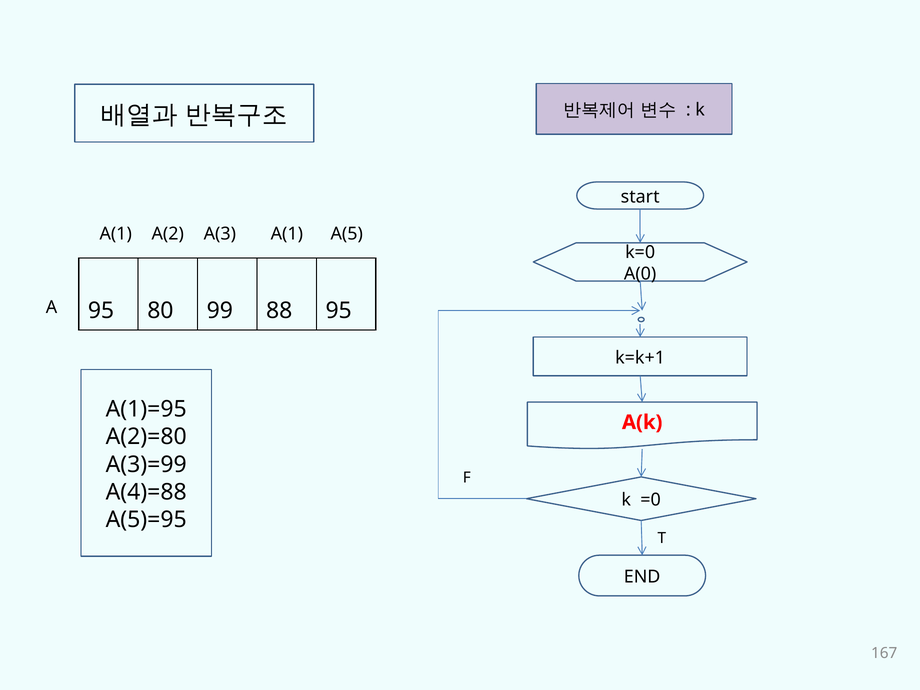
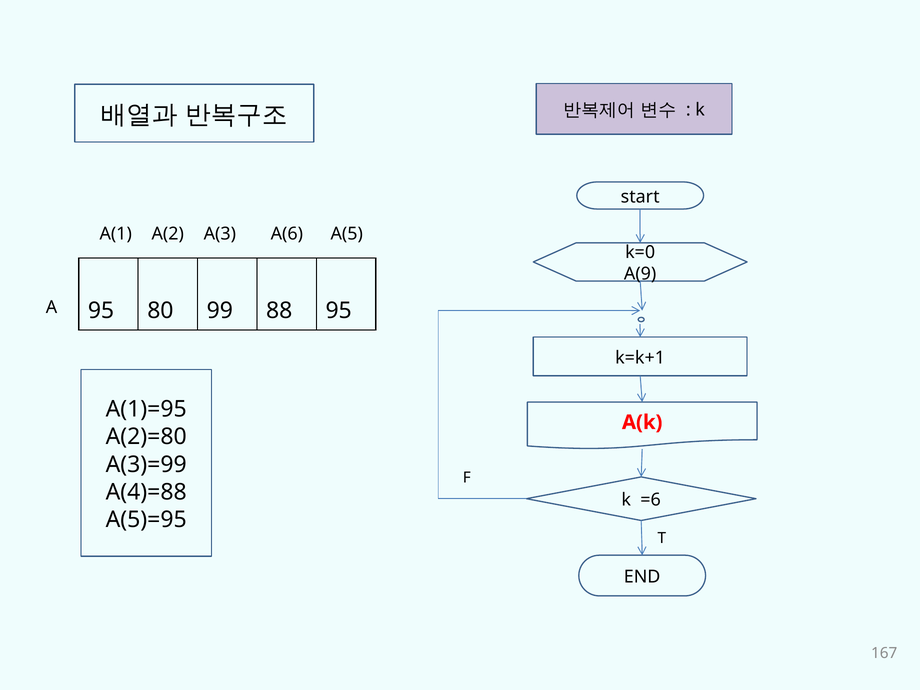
A(3 A(1: A(1 -> A(6 (287, 234)
A(0: A(0 -> A(9 (640, 274)
=0: =0 -> =6 (651, 500)
